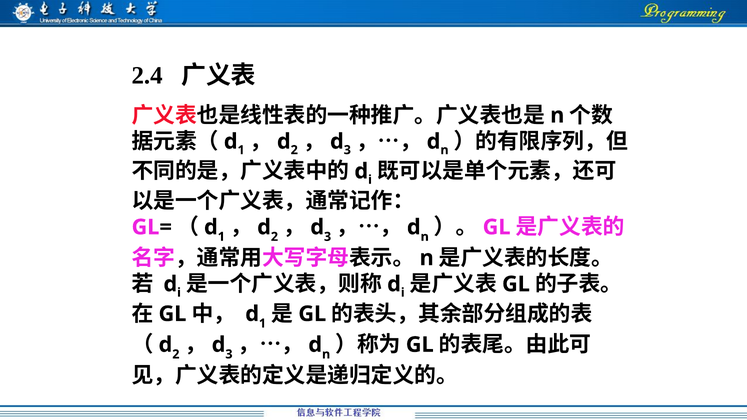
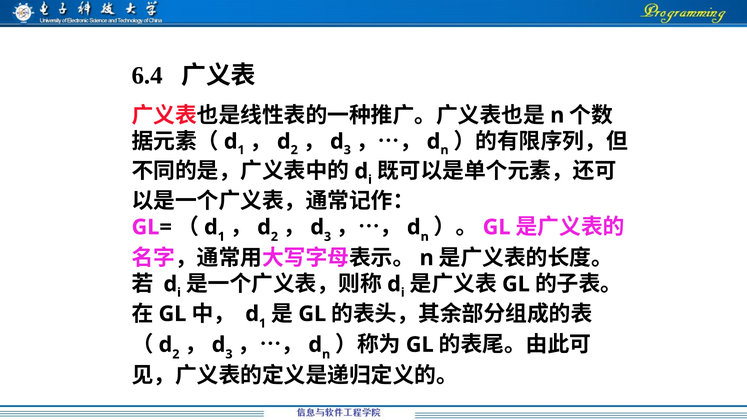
2.4: 2.4 -> 6.4 (147, 75)
